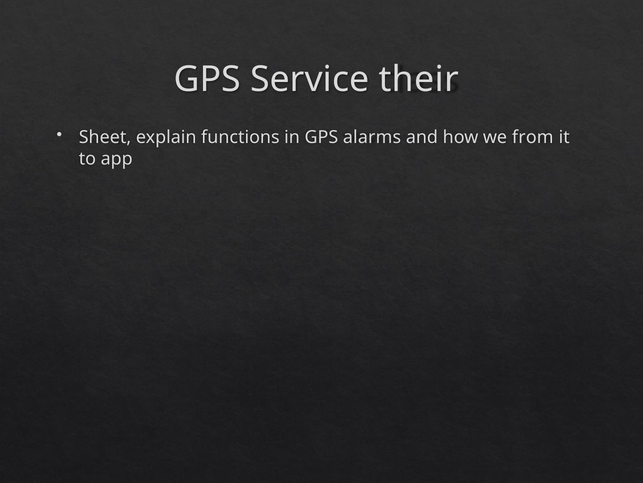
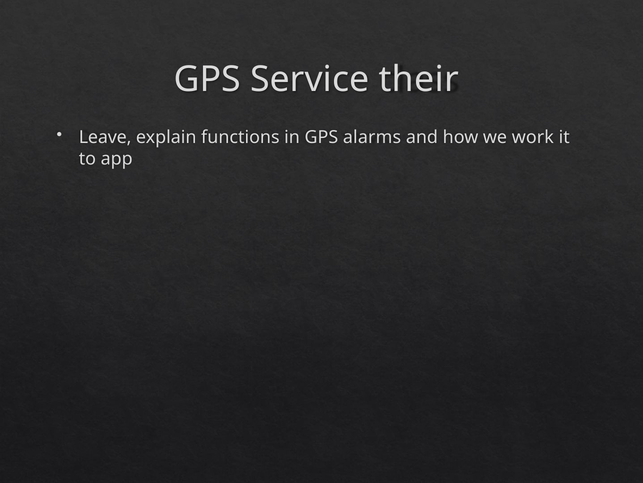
Sheet: Sheet -> Leave (105, 137)
from: from -> work (533, 137)
